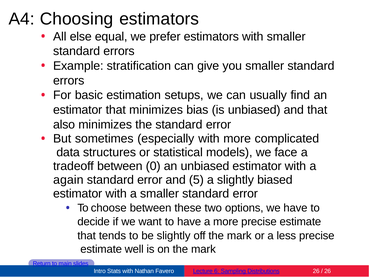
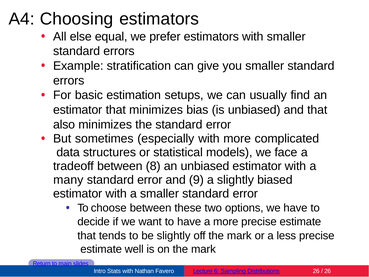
0: 0 -> 8 (153, 166)
again: again -> many (68, 180)
5: 5 -> 9 (196, 180)
